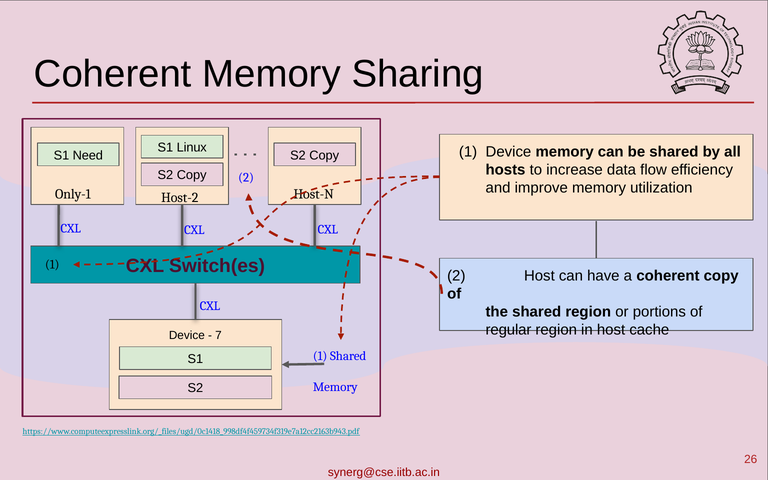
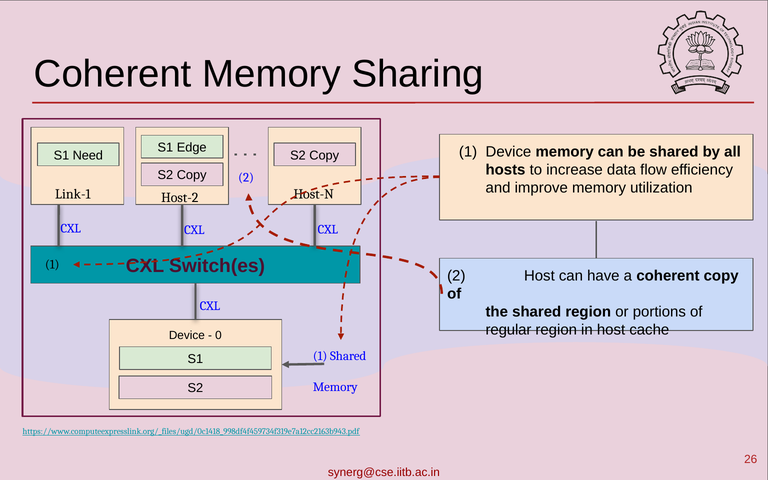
Linux: Linux -> Edge (192, 147)
Only-1: Only-1 -> Link-1 (73, 194)
7: 7 -> 0 (218, 335)
